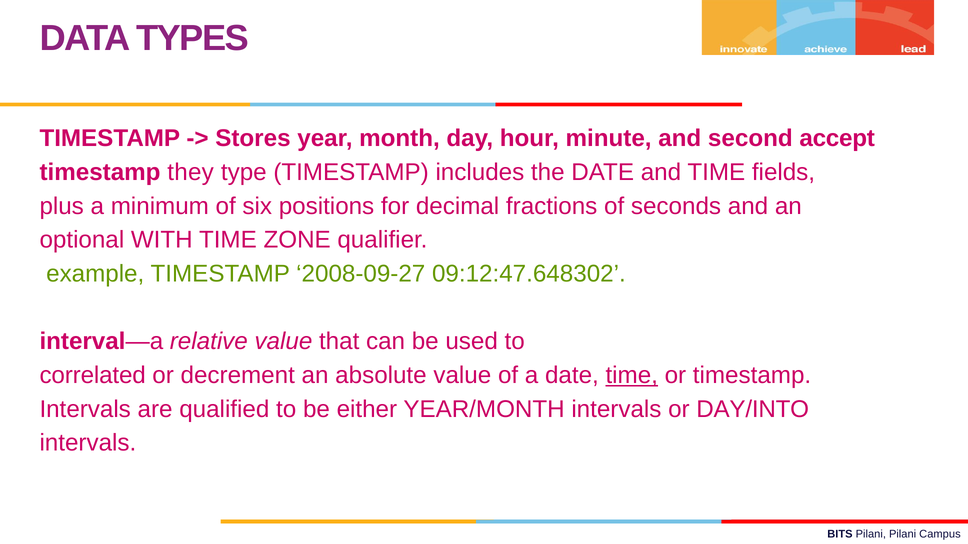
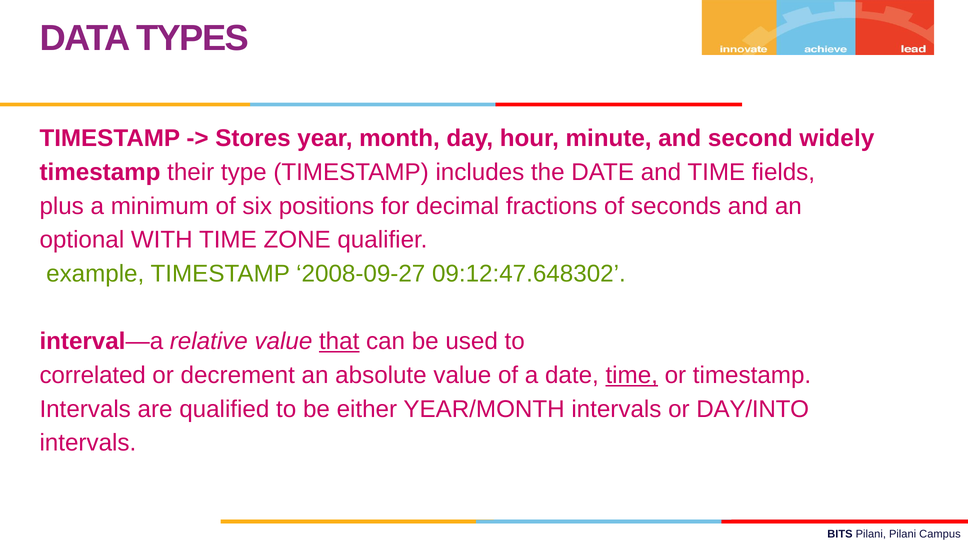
accept: accept -> widely (837, 138)
they: they -> their (191, 172)
that underline: none -> present (339, 342)
